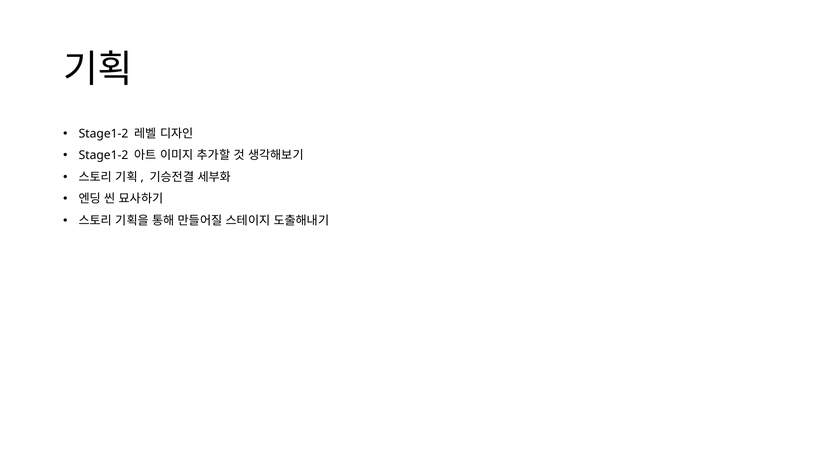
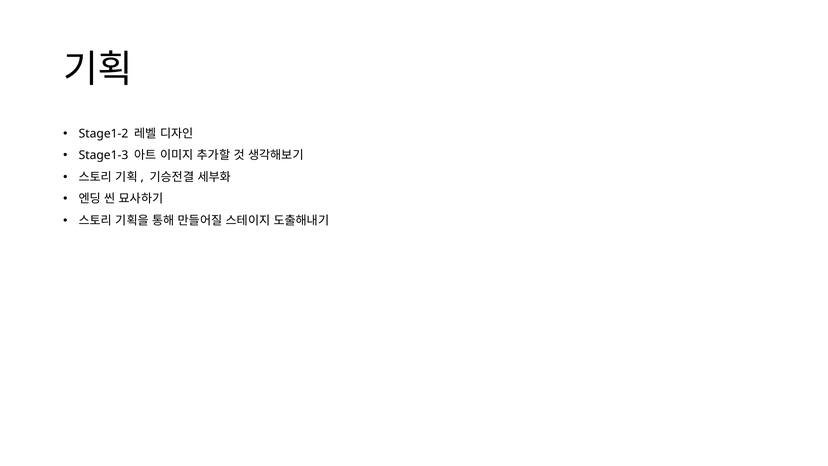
Stage1-2: Stage1-2 -> Stage1-3 (104, 155)
